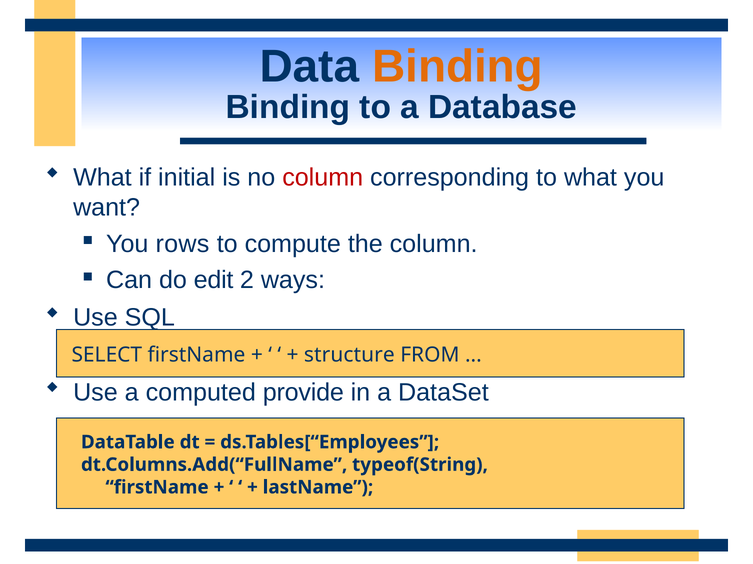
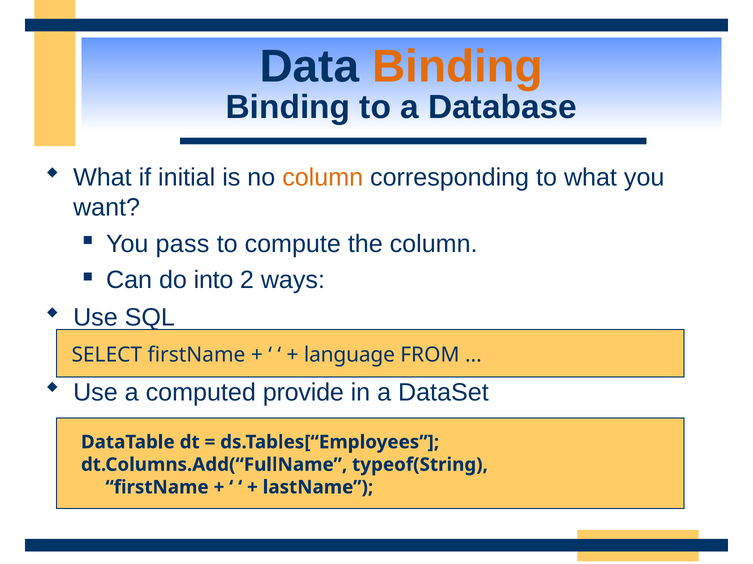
column colour: red -> orange (323, 178)
rows: rows -> pass (182, 244)
edit: edit -> into (214, 280)
structure: structure -> language (349, 355)
